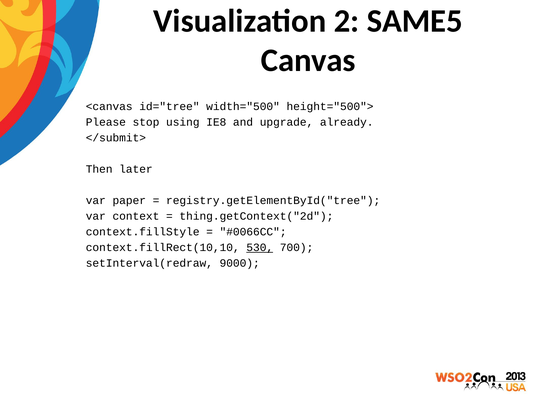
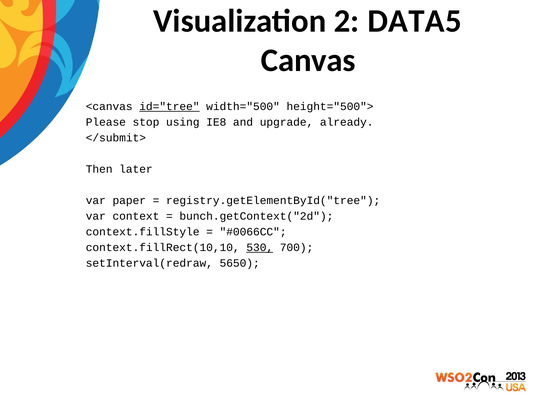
SAME5: SAME5 -> DATA5 (415, 21)
id="tree underline: none -> present (169, 107)
thing.getContext("2d: thing.getContext("2d -> bunch.getContext("2d (256, 216)
9000: 9000 -> 5650 (240, 263)
